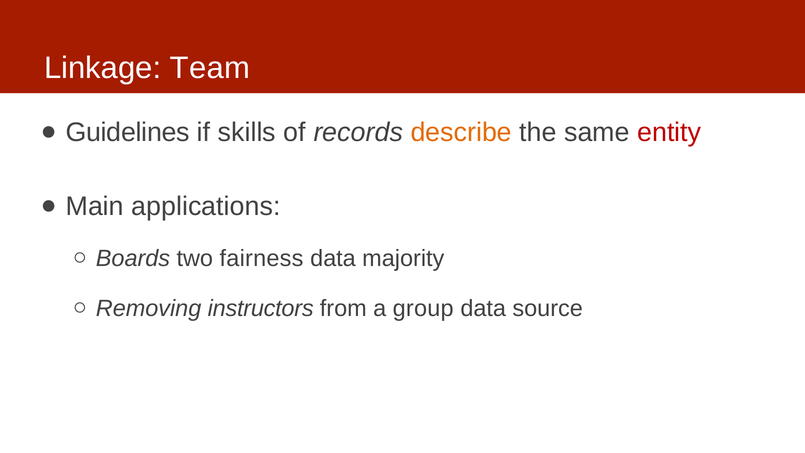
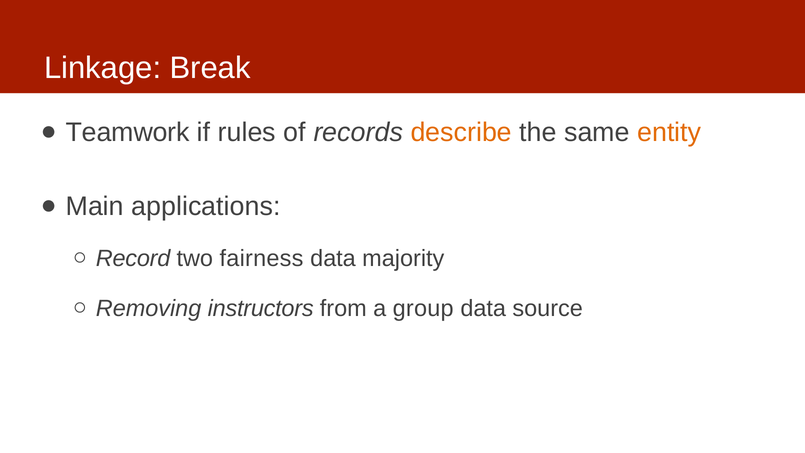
Team: Team -> Break (210, 68)
Guidelines: Guidelines -> Teamwork (128, 132)
skills: skills -> rules (247, 132)
entity colour: red -> orange (669, 132)
Boards: Boards -> Record (133, 258)
